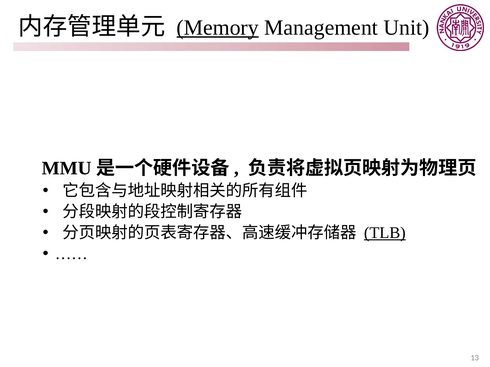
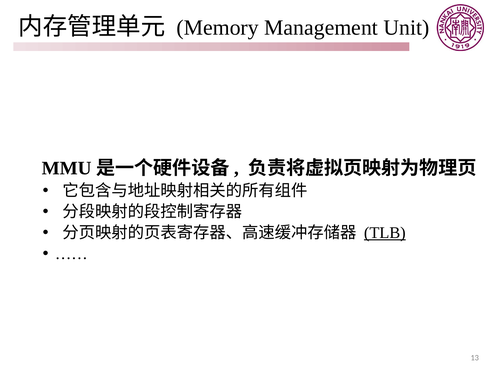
Memory underline: present -> none (218, 28)
